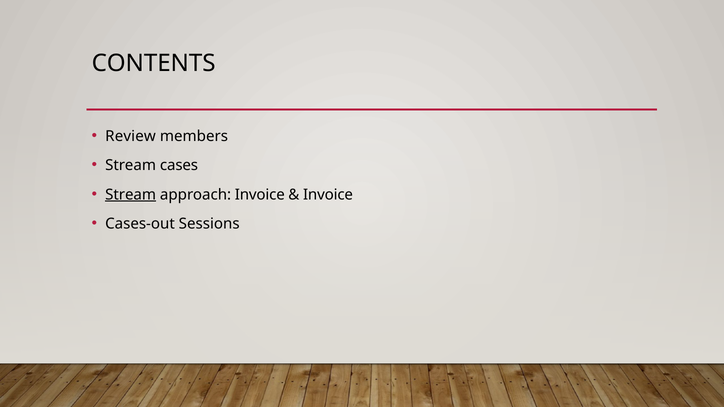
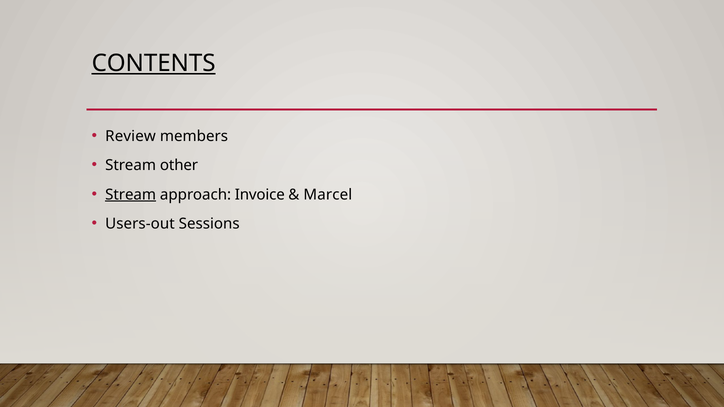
CONTENTS underline: none -> present (154, 63)
cases: cases -> other (179, 165)
Invoice: Invoice -> Marcel (328, 195)
Cases-out: Cases-out -> Users-out (140, 224)
